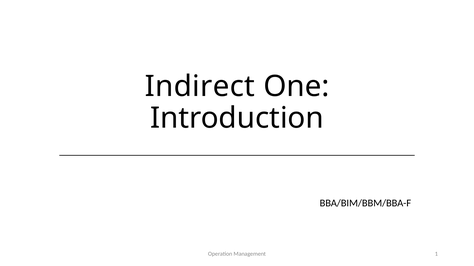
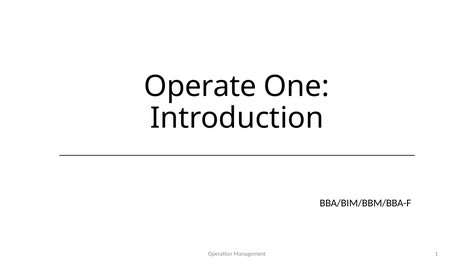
Indirect: Indirect -> Operate (200, 87)
